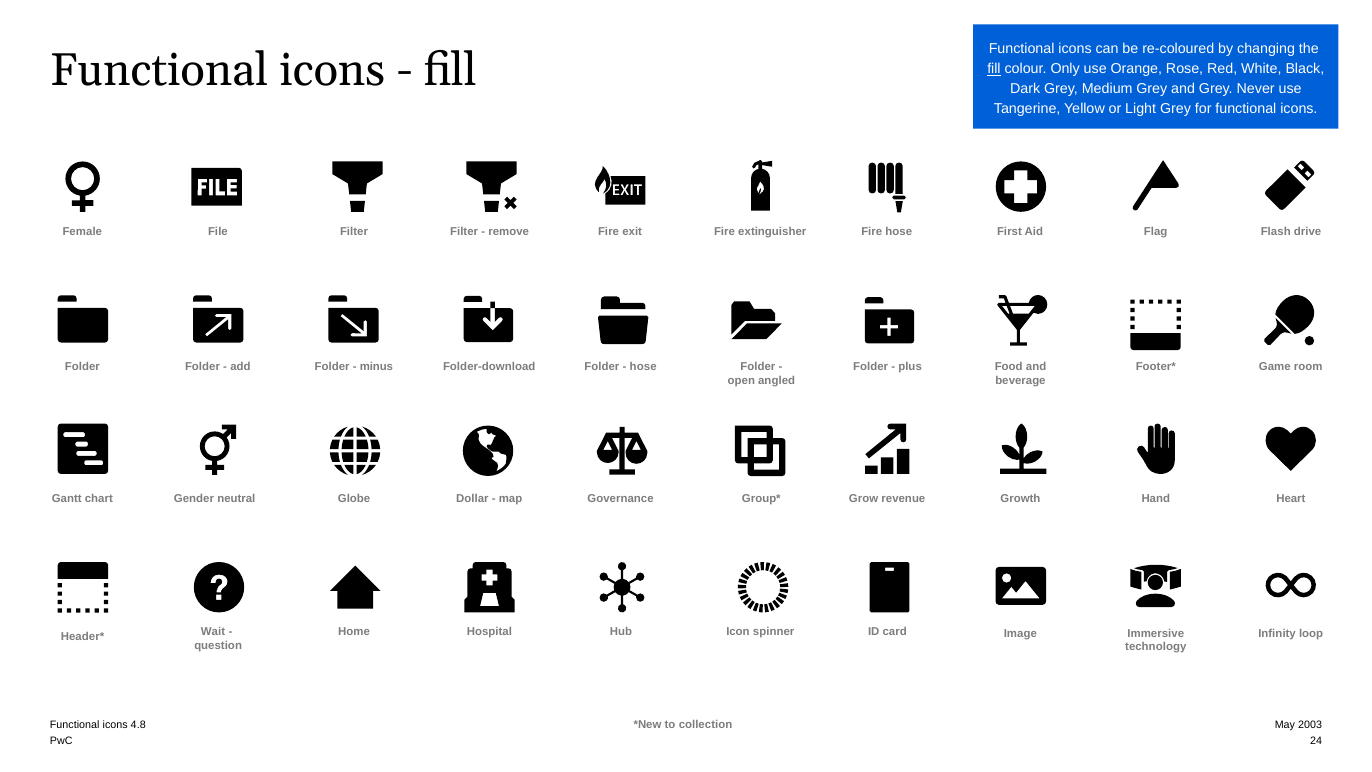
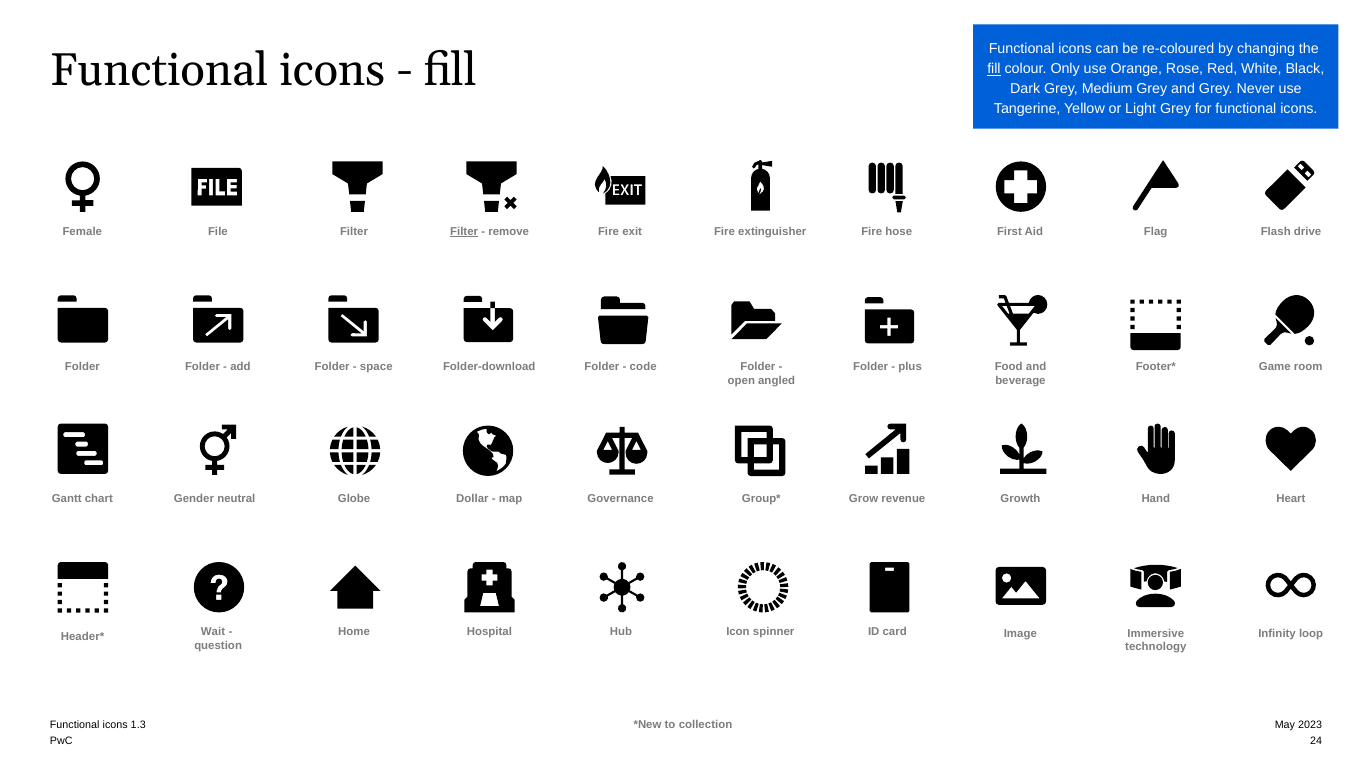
Filter underline: none -> present (464, 232)
minus: minus -> space (376, 367)
hose: hose -> code (643, 367)
4.8: 4.8 -> 1.3 (138, 725)
2003: 2003 -> 2023 (1310, 725)
